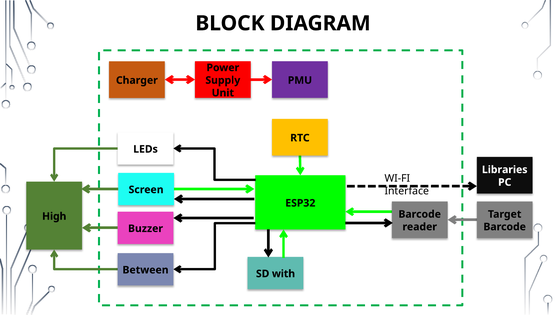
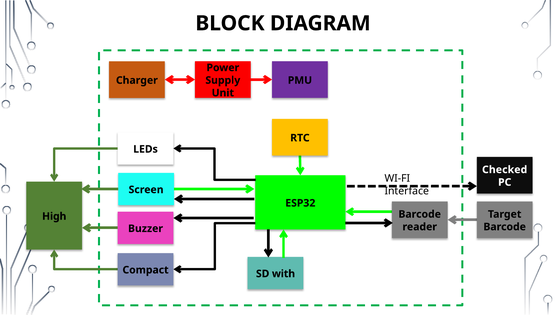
Libraries: Libraries -> Checked (505, 169)
Between: Between -> Compact (146, 269)
